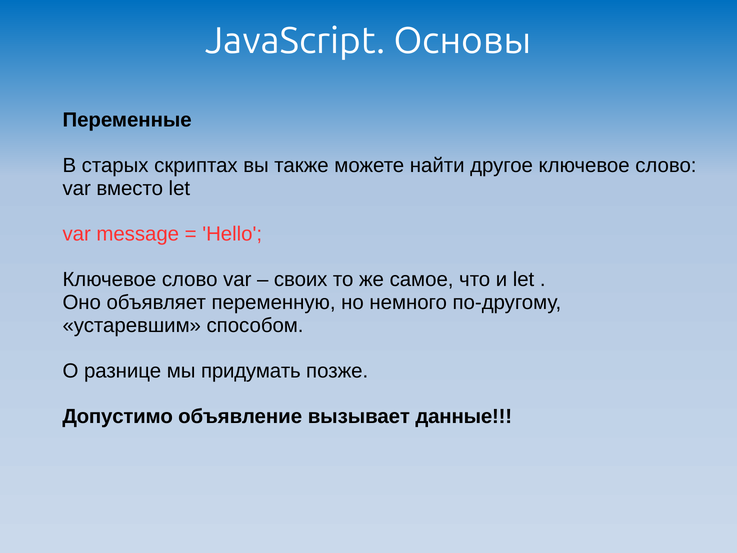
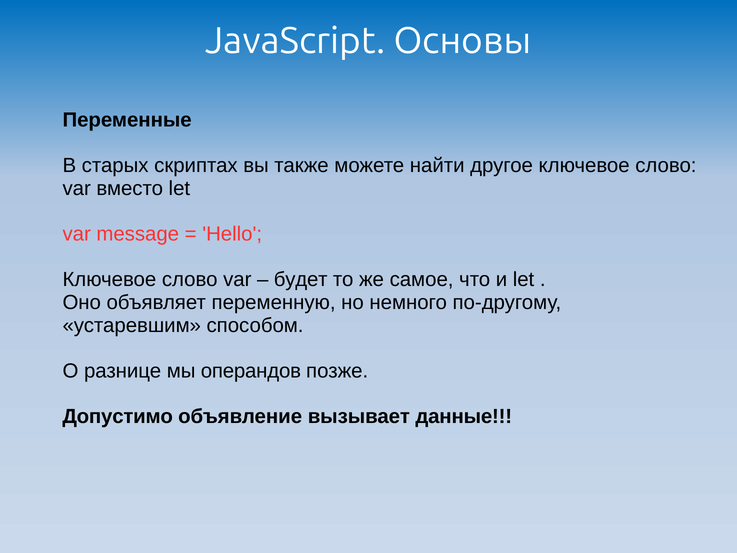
своих: своих -> будет (301, 280)
придумать: придумать -> операндов (251, 371)
